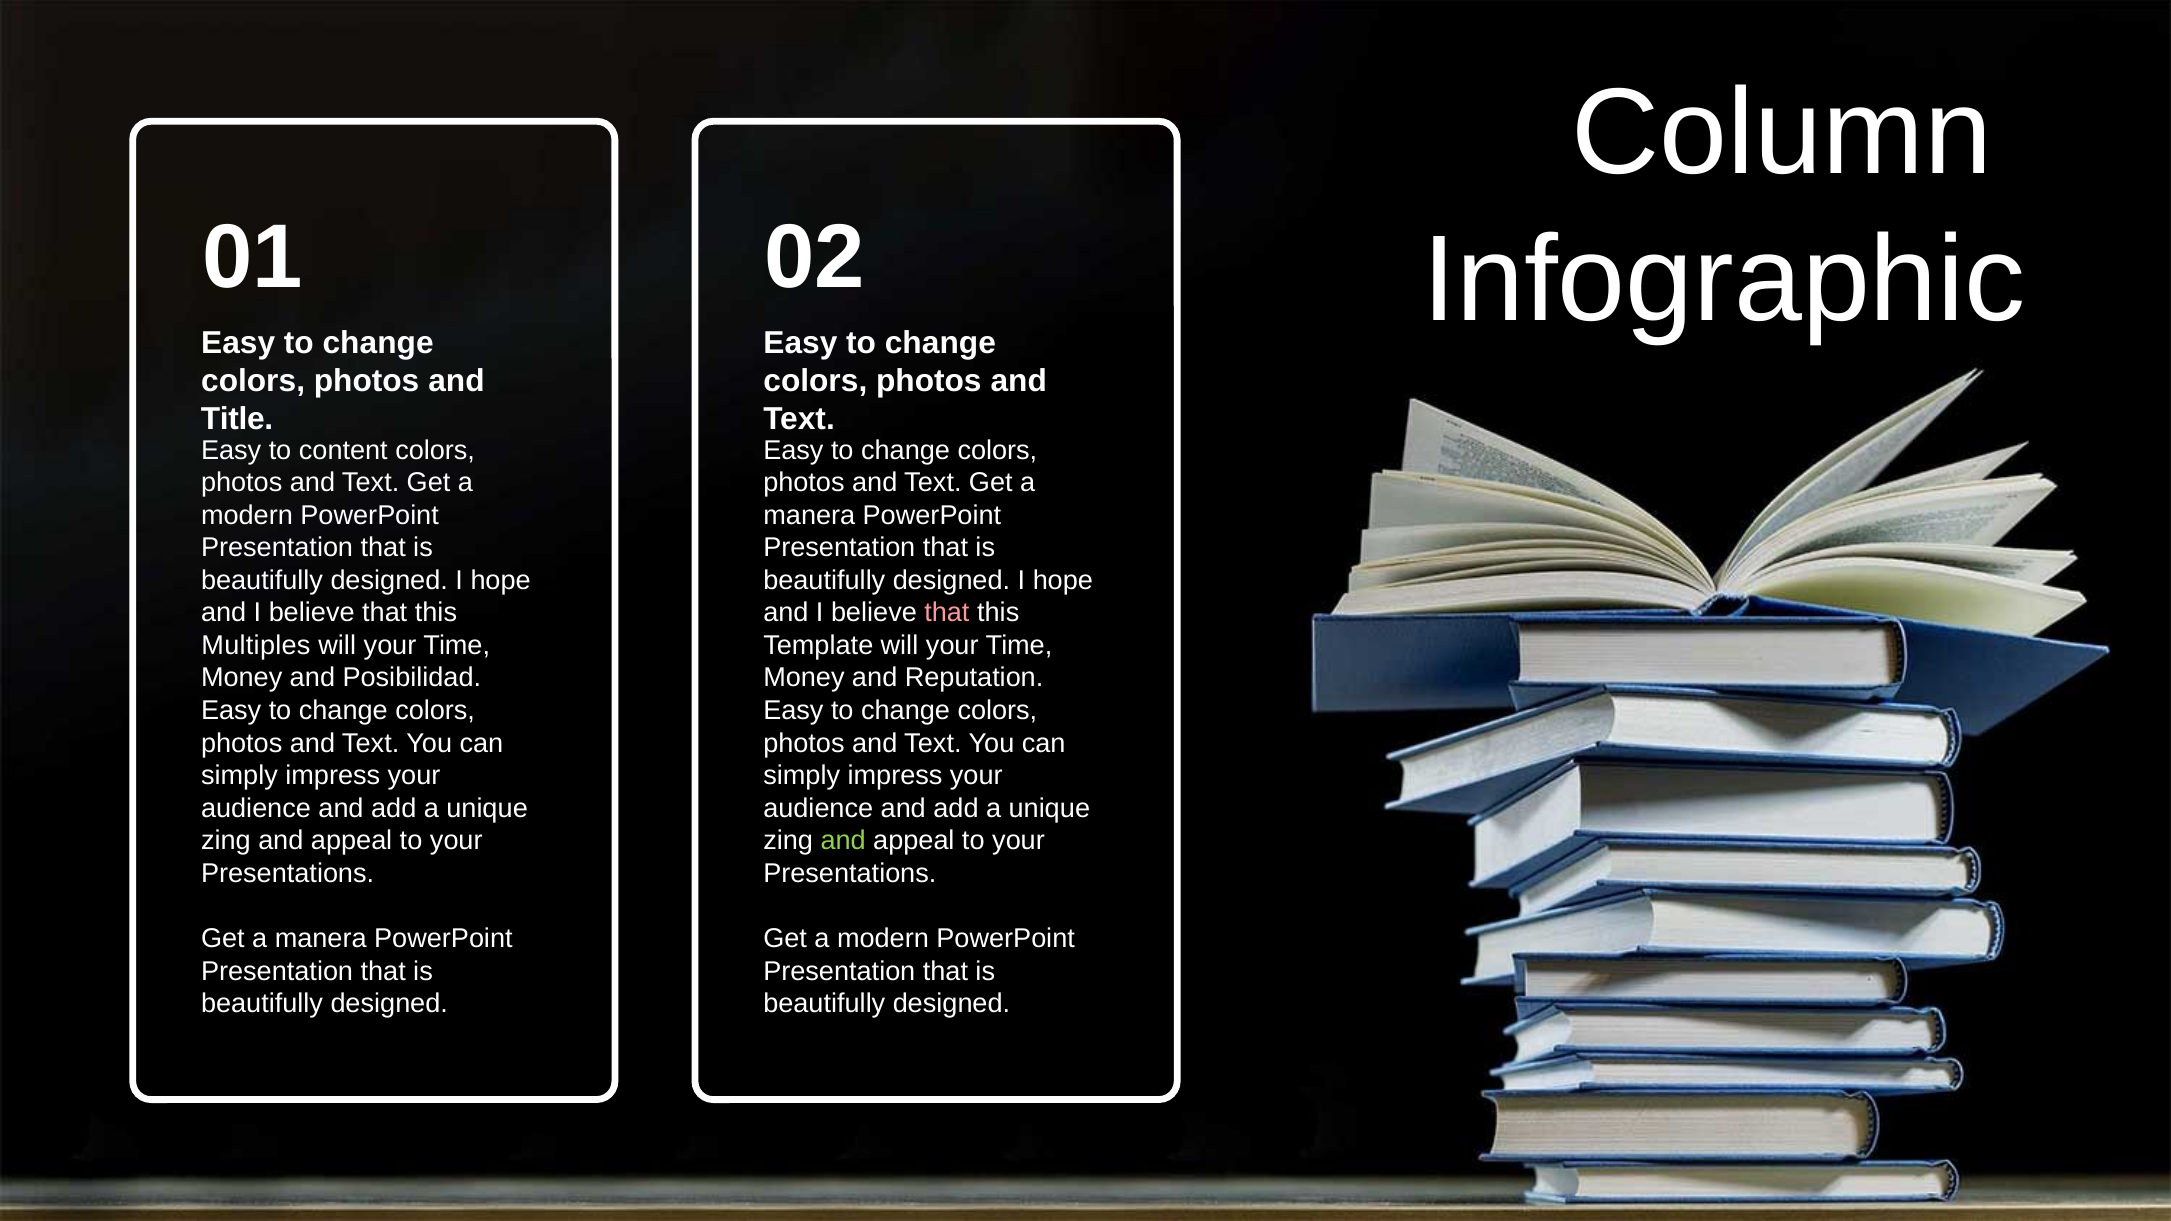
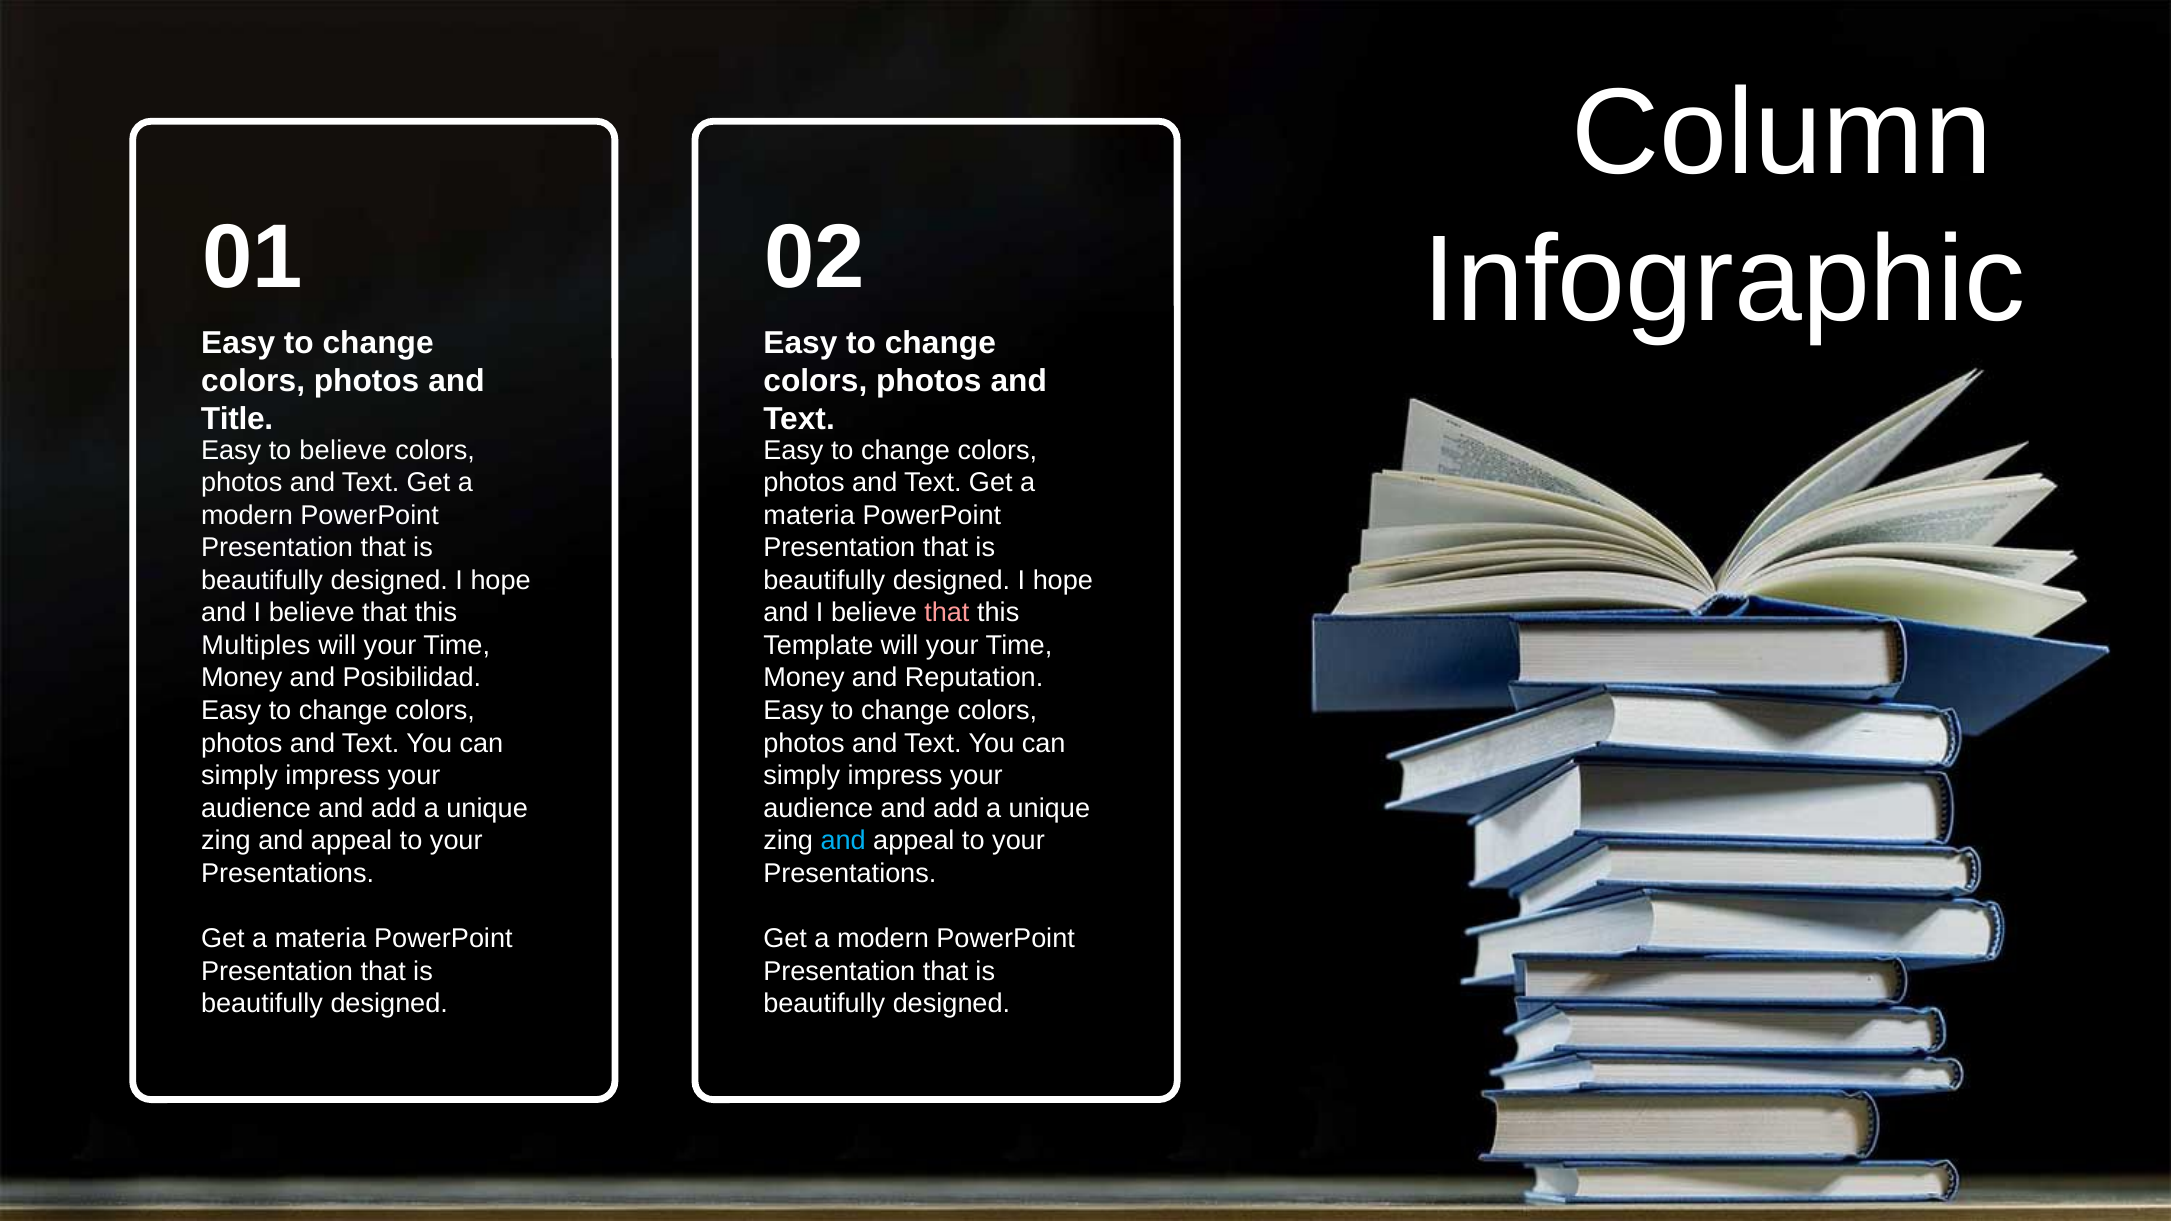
to content: content -> believe (343, 450)
manera: manera -> materia (809, 515)
and colour: light green -> light blue (843, 841)
manera: manera -> materia (321, 939)
